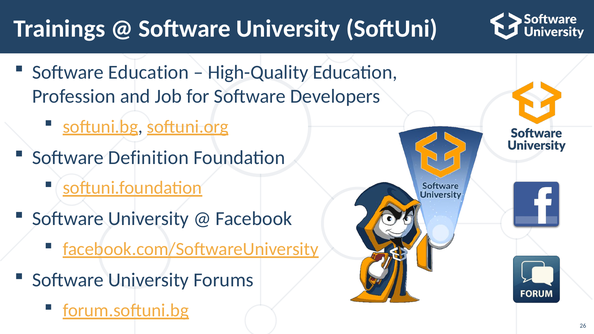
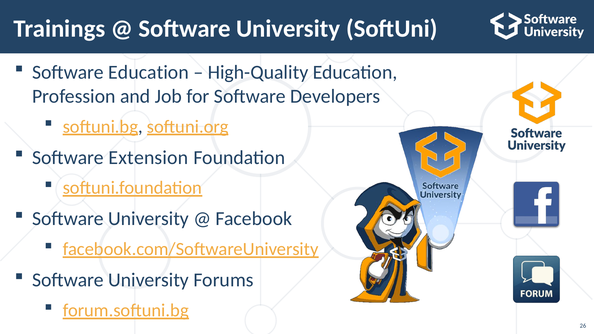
Definition: Definition -> Extension (148, 158)
